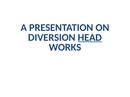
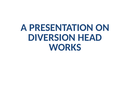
HEAD underline: present -> none (90, 38)
